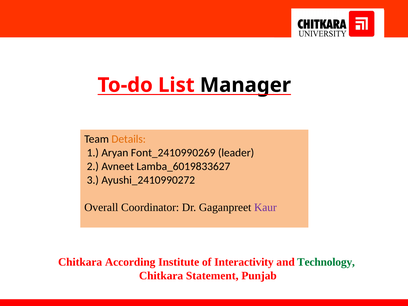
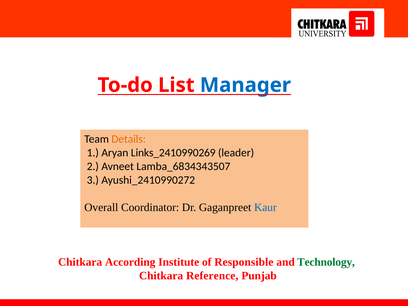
Manager colour: black -> blue (245, 85)
Font_2410990269: Font_2410990269 -> Links_2410990269 (173, 153)
Lamba_6019833627: Lamba_6019833627 -> Lamba_6834343507 (183, 166)
Kaur colour: purple -> blue (265, 207)
Interactivity: Interactivity -> Responsible (244, 262)
Statement: Statement -> Reference (212, 276)
